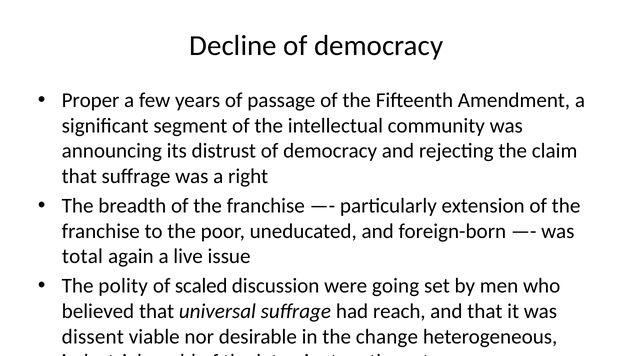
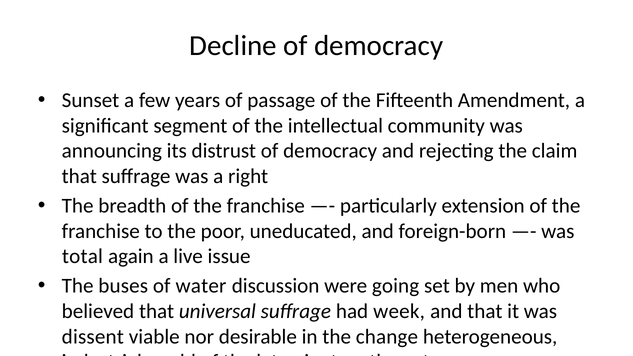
Proper: Proper -> Sunset (91, 100)
polity: polity -> buses (123, 286)
scaled: scaled -> water (201, 286)
reach: reach -> week (399, 311)
